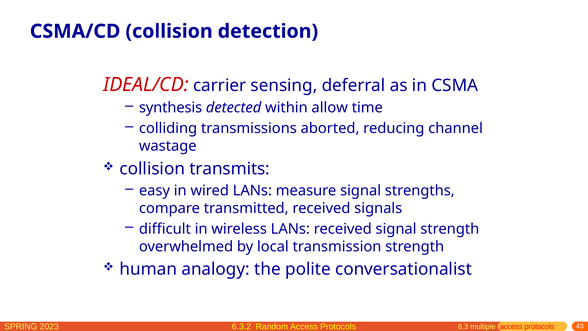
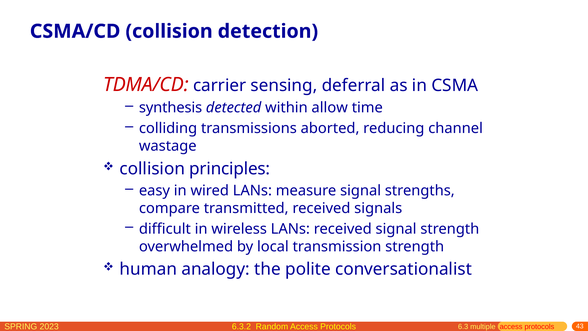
IDEAL/CD: IDEAL/CD -> TDMA/CD (146, 84)
transmits: transmits -> principles (230, 169)
